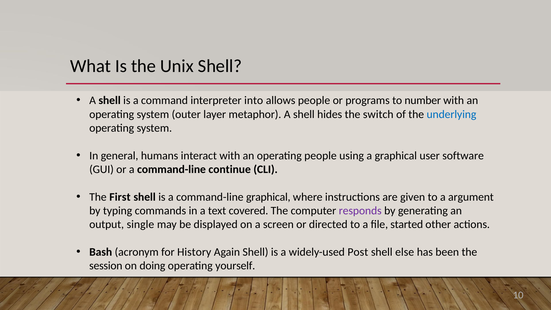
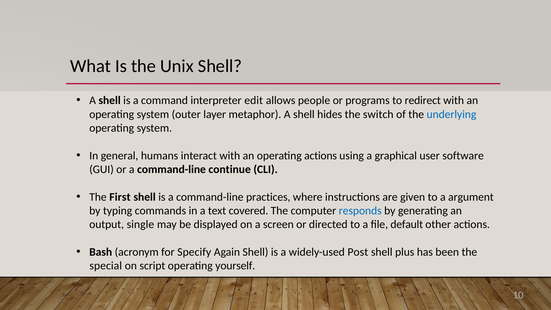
into: into -> edit (254, 100)
number: number -> redirect (423, 100)
operating people: people -> actions (321, 156)
command-line graphical: graphical -> practices (268, 197)
responds colour: purple -> blue (360, 211)
started: started -> default (407, 224)
History: History -> Specify (194, 252)
else: else -> plus (405, 252)
session: session -> special (106, 266)
doing: doing -> script (152, 266)
